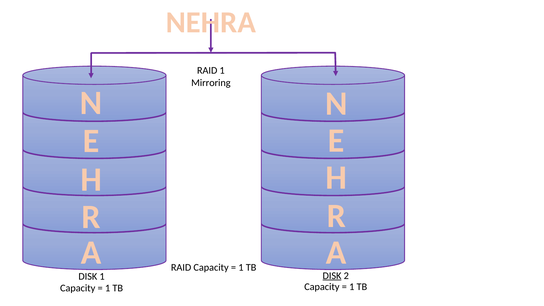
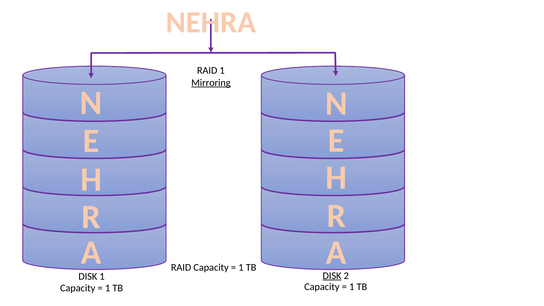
Mirroring underline: none -> present (211, 83)
